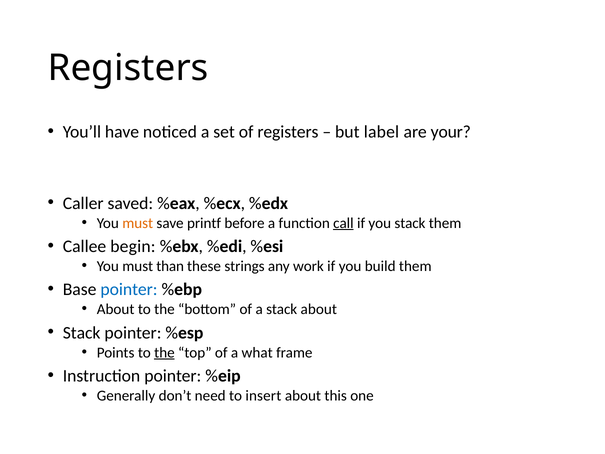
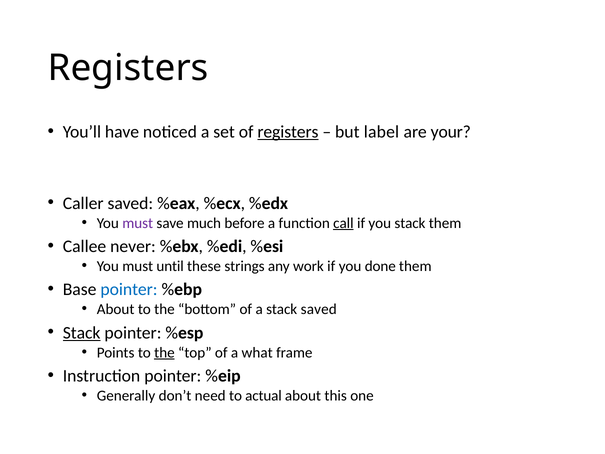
registers underline: none -> present (288, 132)
must colour: orange -> purple (138, 223)
printf: printf -> much (204, 223)
begin: begin -> never (133, 246)
than: than -> until (170, 266)
build: build -> done (380, 266)
stack about: about -> saved (319, 309)
Stack underline: none -> present (82, 333)
insert: insert -> actual (264, 396)
